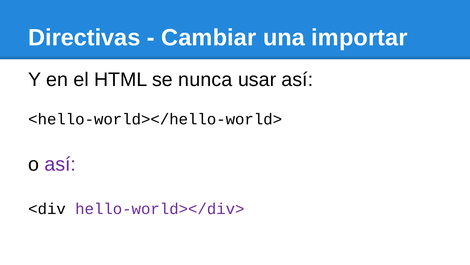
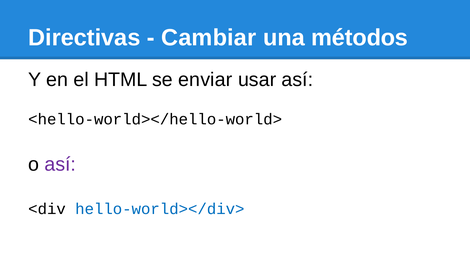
importar: importar -> métodos (360, 37)
nunca: nunca -> enviar (205, 80)
hello-world></div> colour: purple -> blue (160, 208)
